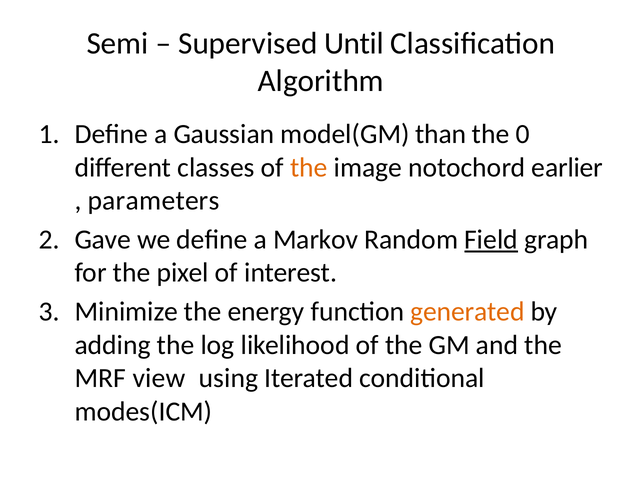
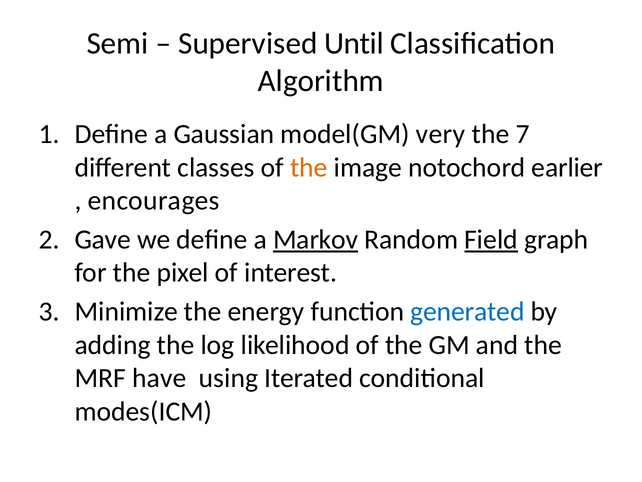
than: than -> very (441, 134)
0: 0 -> 7 (523, 134)
parameters: parameters -> encourages (154, 200)
Markov underline: none -> present (316, 239)
generated colour: orange -> blue (467, 311)
view: view -> have (159, 378)
